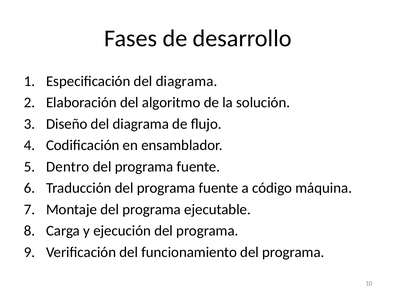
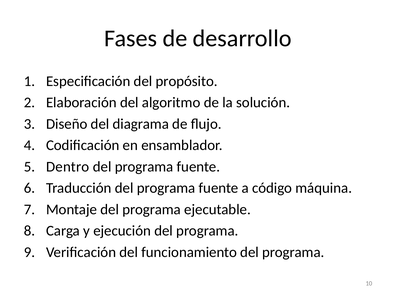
Especificación del diagrama: diagrama -> propósito (187, 81)
